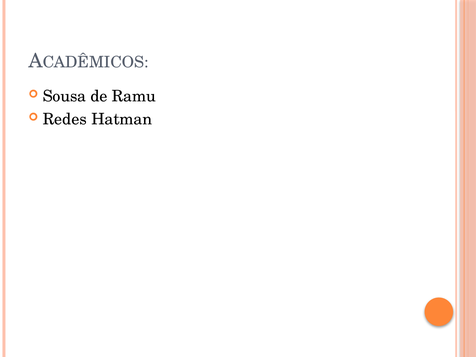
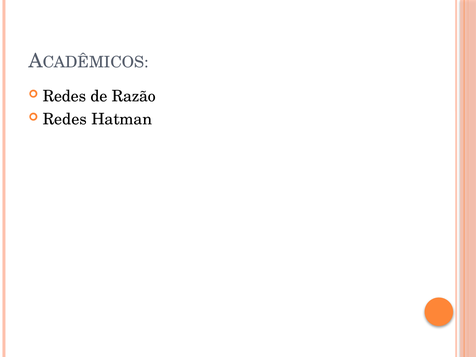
Sousa: Sousa -> Redes (64, 96)
Ramu: Ramu -> Razão (134, 96)
